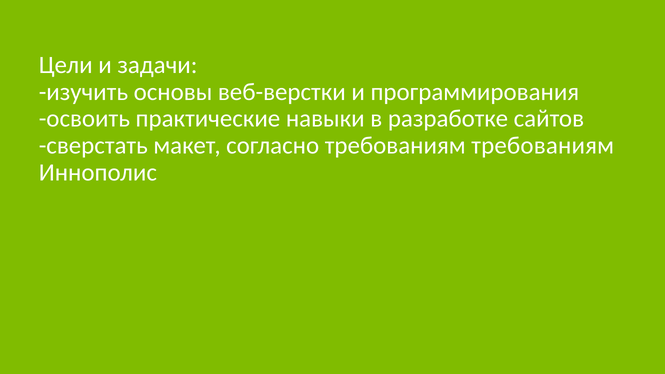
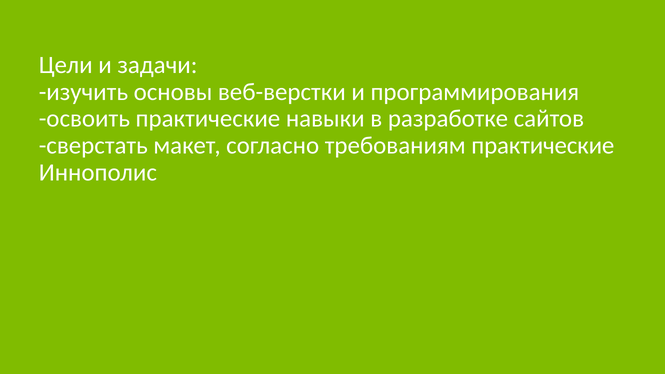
требованиям требованиям: требованиям -> практические (543, 146)
